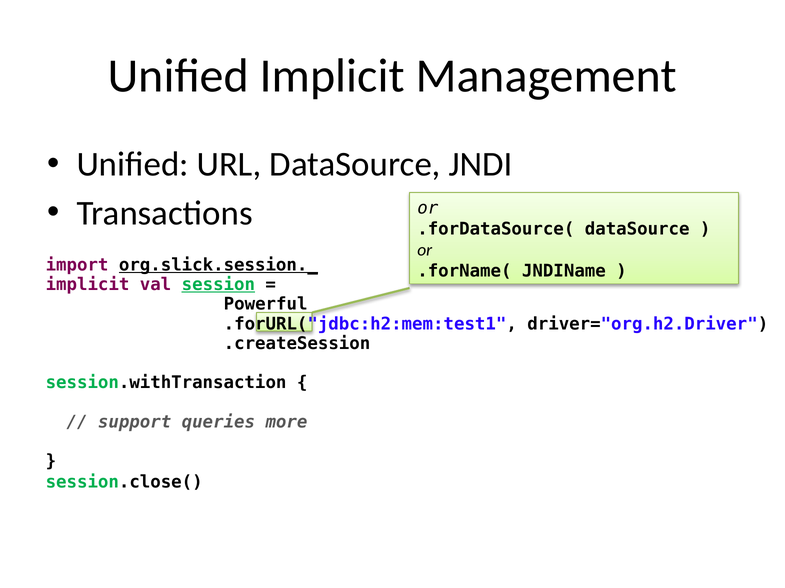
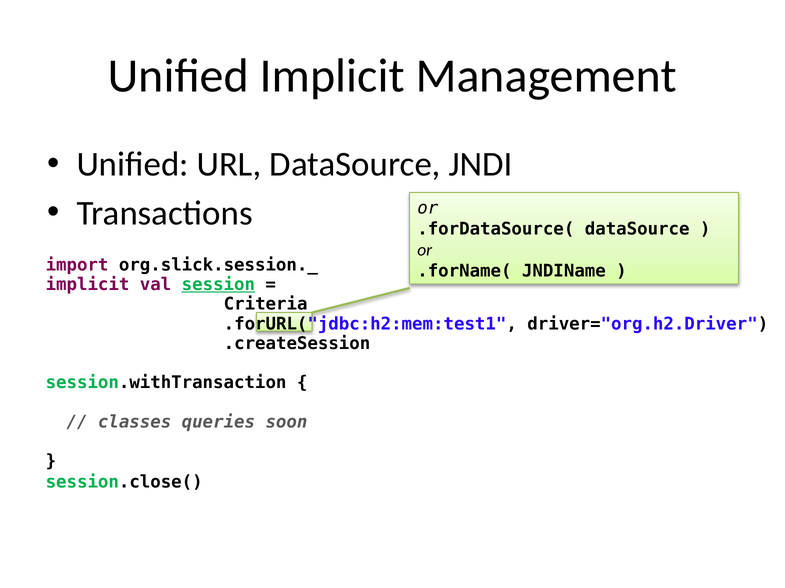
org.slick.session._ underline: present -> none (218, 265)
Powerful: Powerful -> Criteria (266, 305)
support: support -> classes (135, 422)
more: more -> soon (286, 422)
